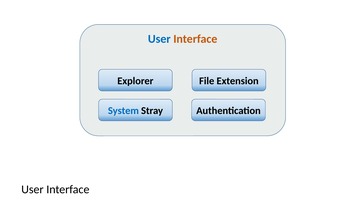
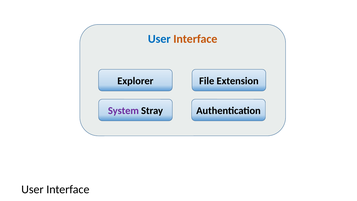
System colour: blue -> purple (123, 111)
